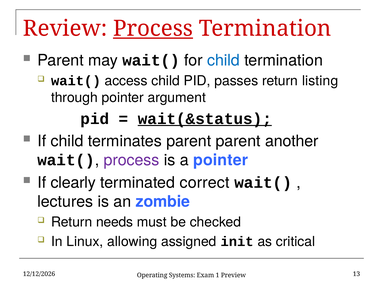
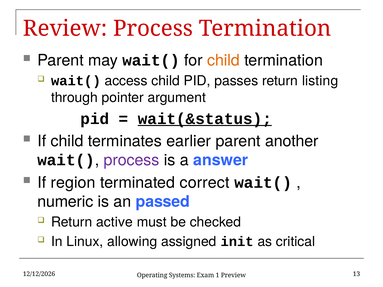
Process underline: present -> none (153, 29)
child colour: blue -> orange (223, 60)
terminates parent: parent -> earlier (189, 141)
a pointer: pointer -> answer (221, 160)
clearly: clearly -> region (73, 183)
lectures: lectures -> numeric (65, 202)
zombie: zombie -> passed (163, 202)
needs: needs -> active (114, 222)
